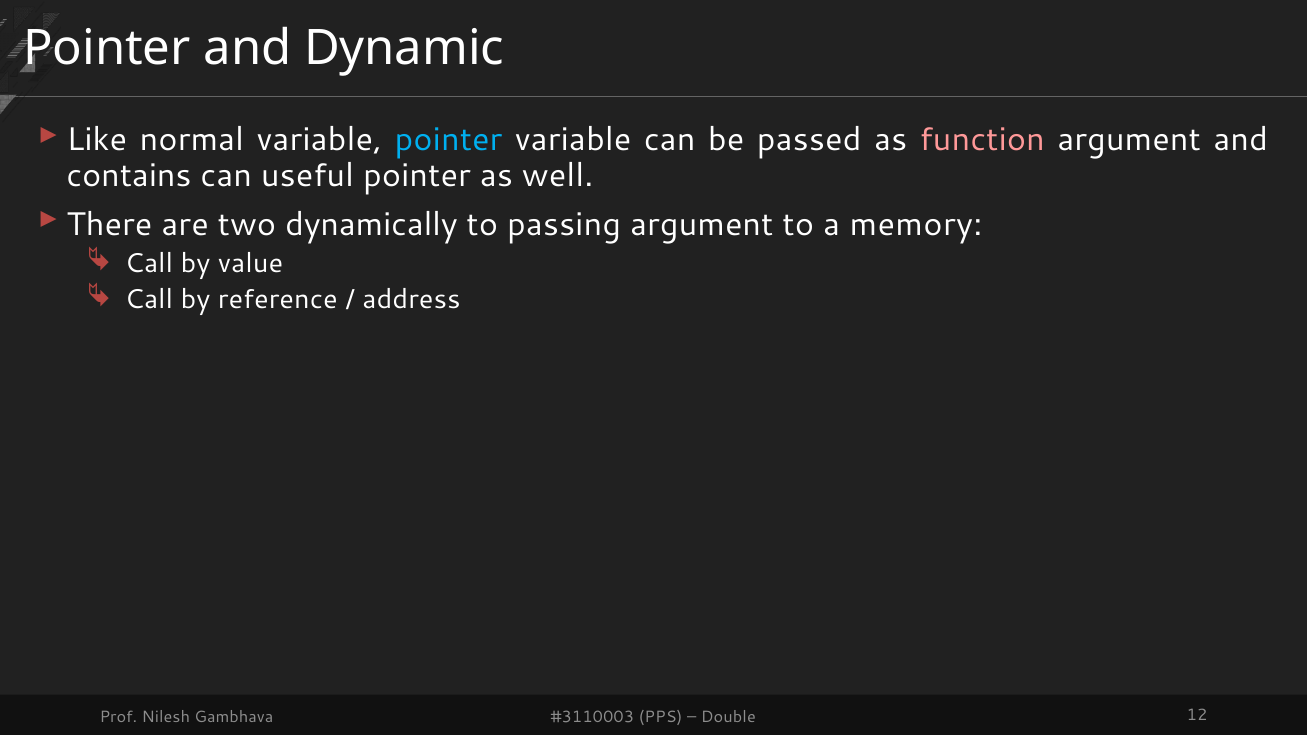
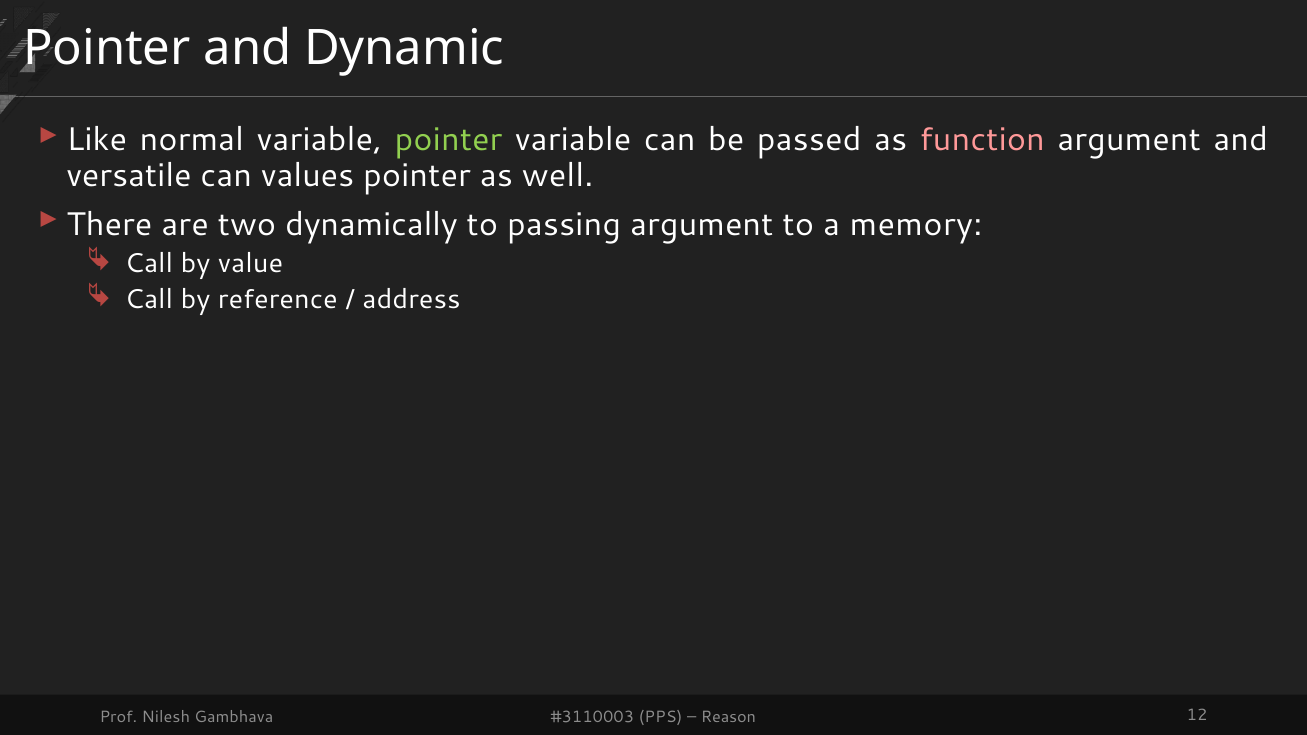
pointer colour: light blue -> light green (449, 140)
contains: contains -> versatile (129, 175)
useful: useful -> values (308, 175)
Double: Double -> Reason (728, 717)
